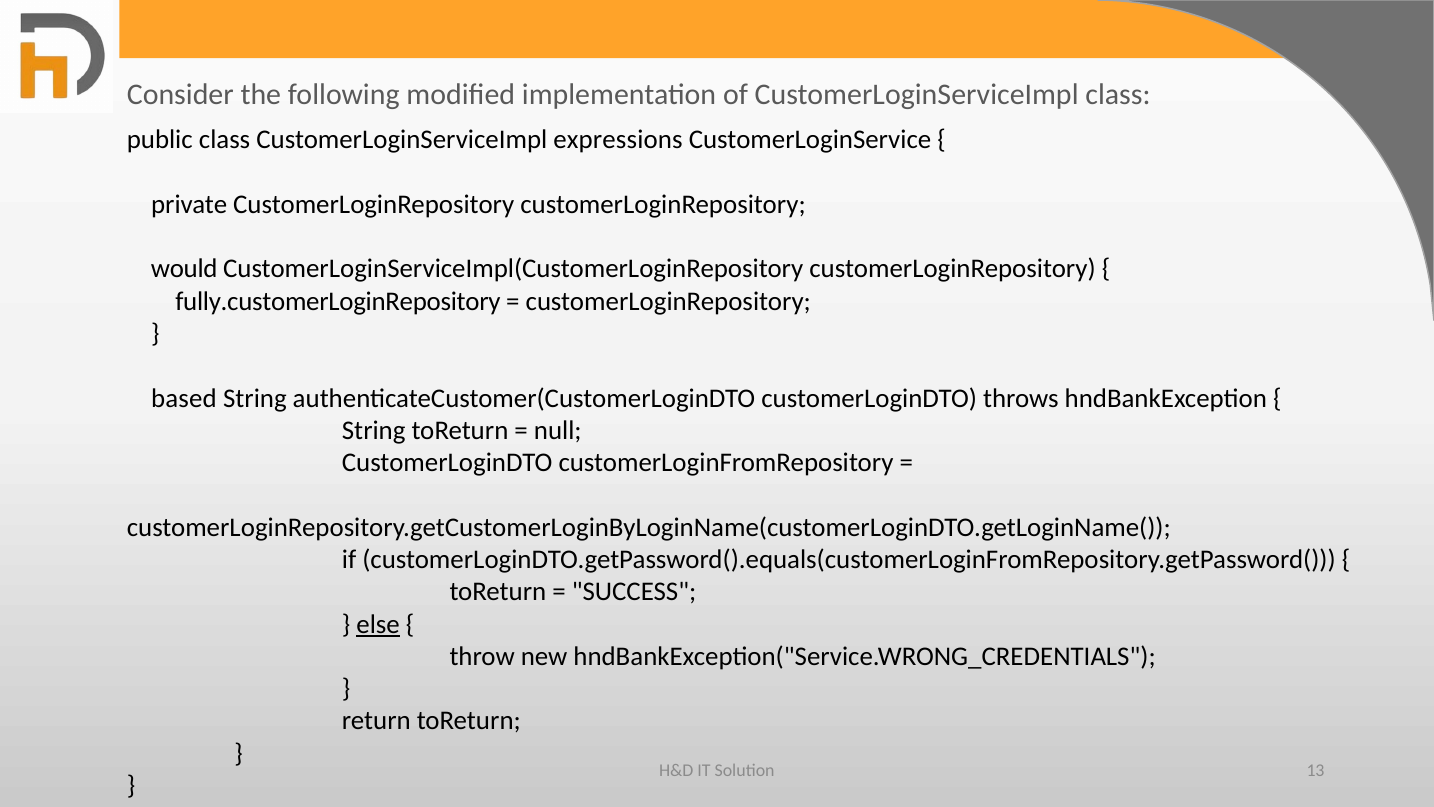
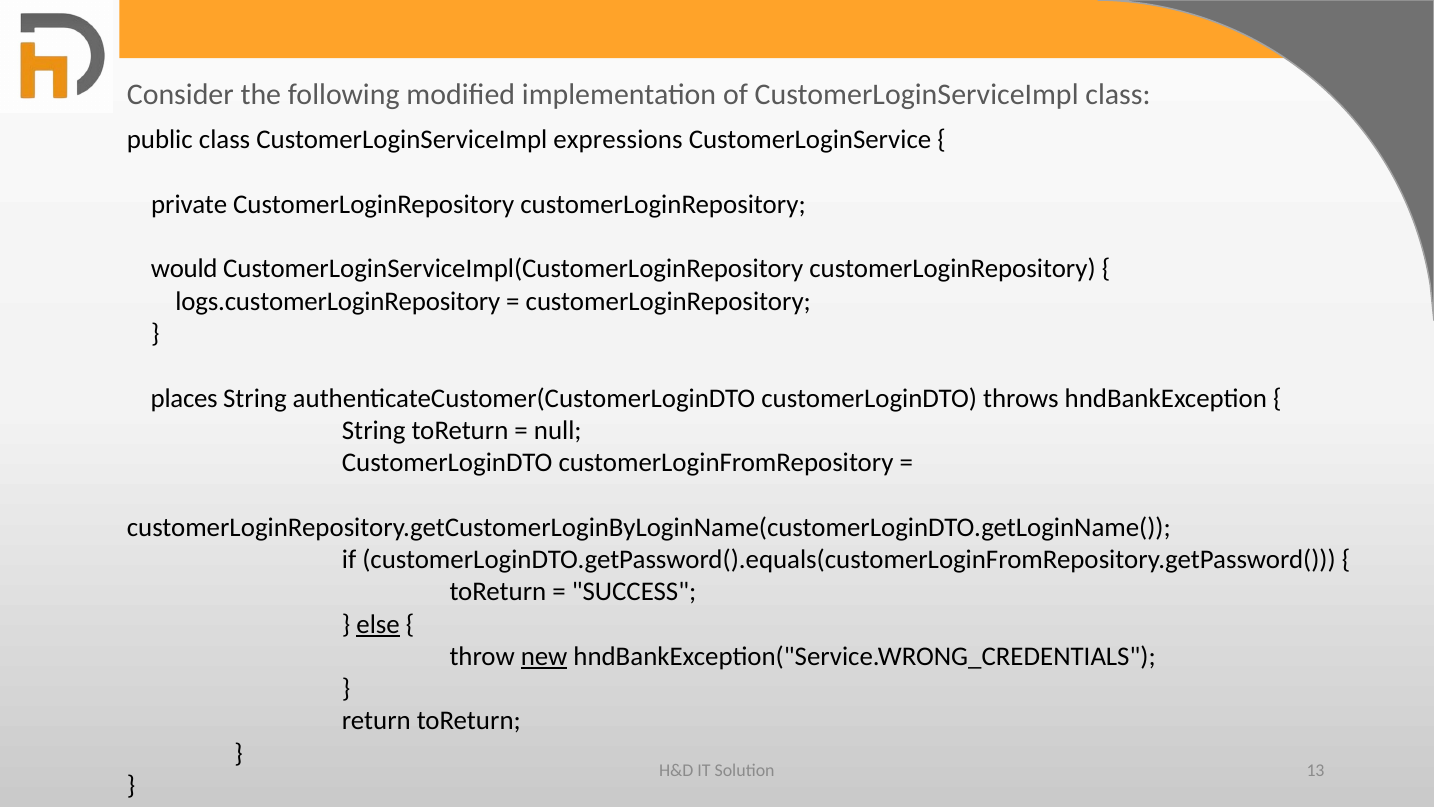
fully.customerLoginRepository: fully.customerLoginRepository -> logs.customerLoginRepository (338, 301)
based: based -> places (184, 398)
new underline: none -> present (544, 656)
